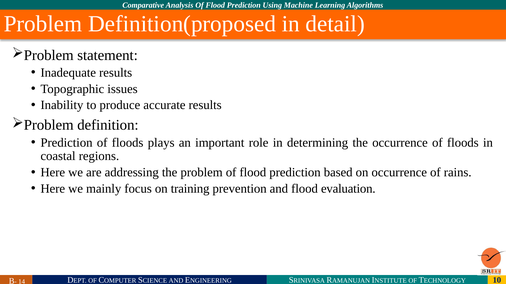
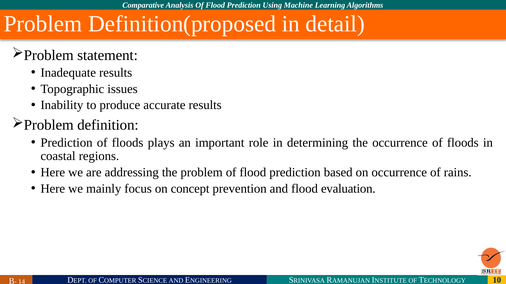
training: training -> concept (190, 189)
